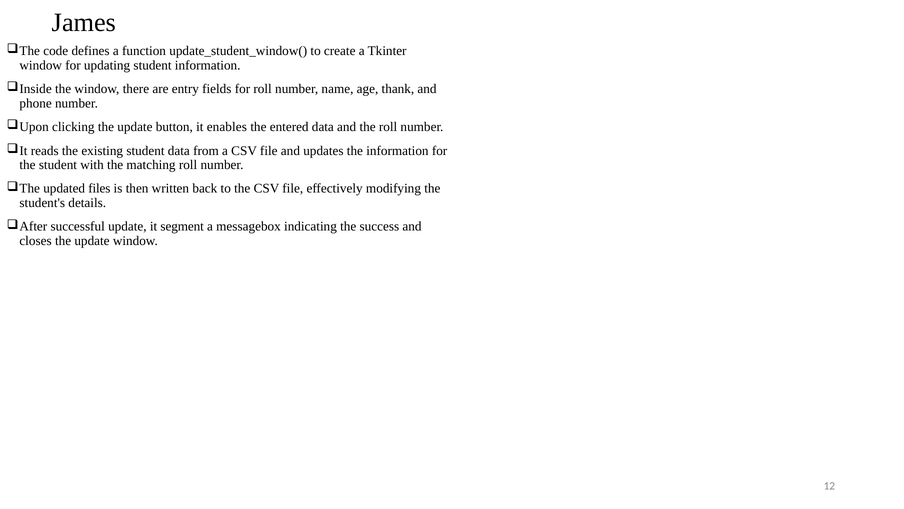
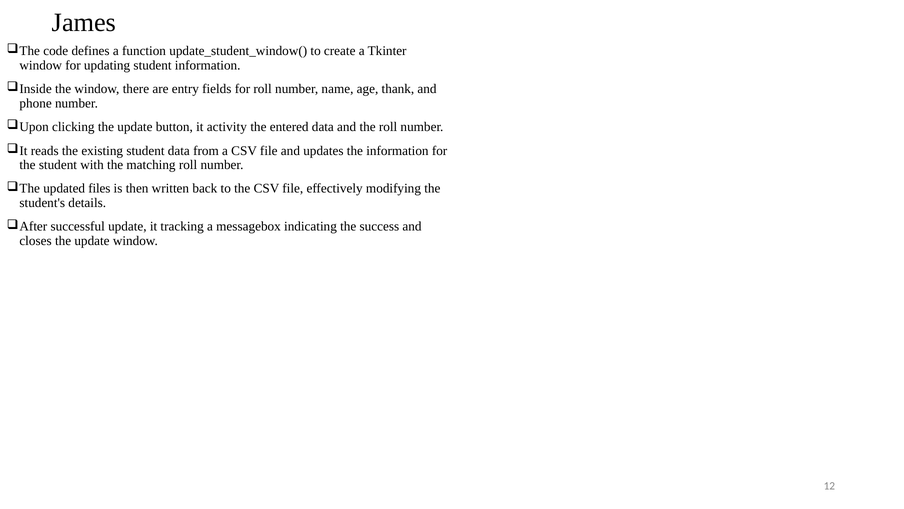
enables: enables -> activity (227, 127)
segment: segment -> tracking (182, 226)
